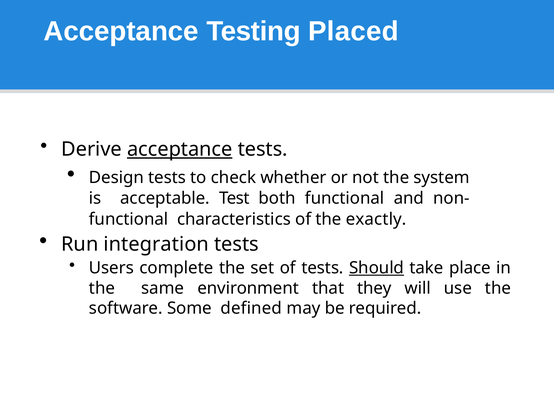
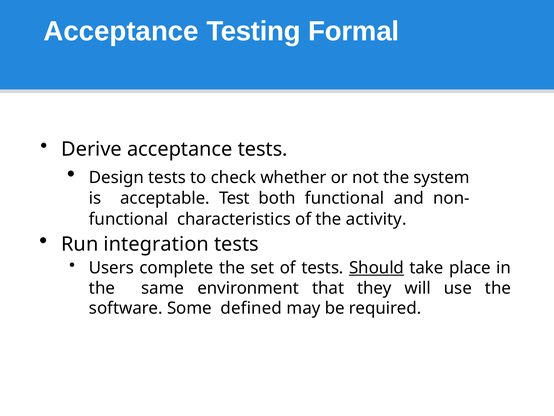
Placed: Placed -> Formal (354, 31)
acceptance underline: present -> none (180, 149)
exactly: exactly -> activity (376, 219)
